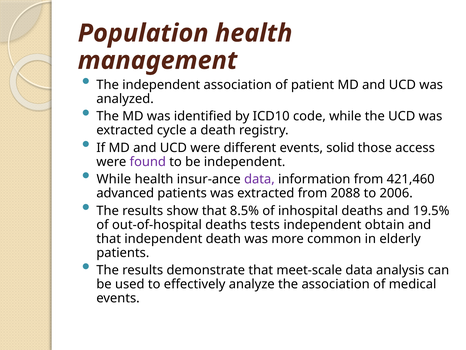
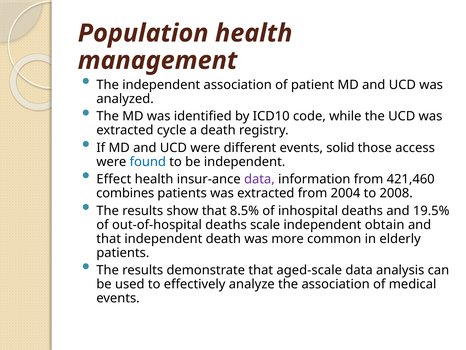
found colour: purple -> blue (148, 162)
While: While -> Effect (114, 179)
advanced: advanced -> combines (125, 193)
2088: 2088 -> 2004 (345, 193)
2006: 2006 -> 2008 (396, 193)
tests: tests -> scale (265, 225)
meet-scale: meet-scale -> aged-scale (309, 270)
